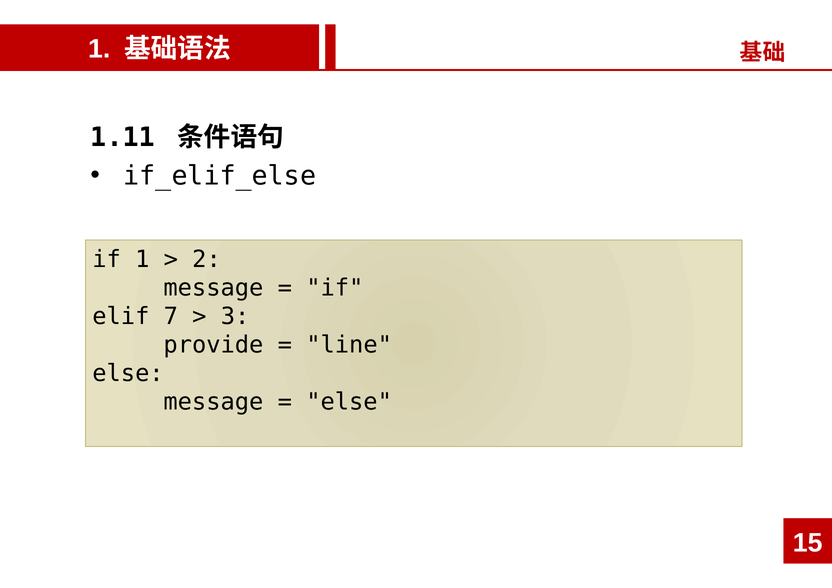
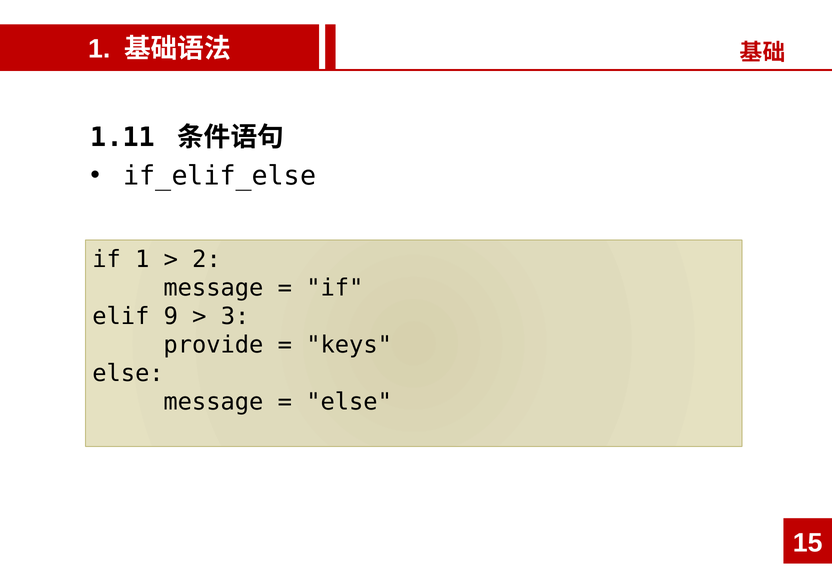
7: 7 -> 9 (171, 317)
line: line -> keys (349, 345)
